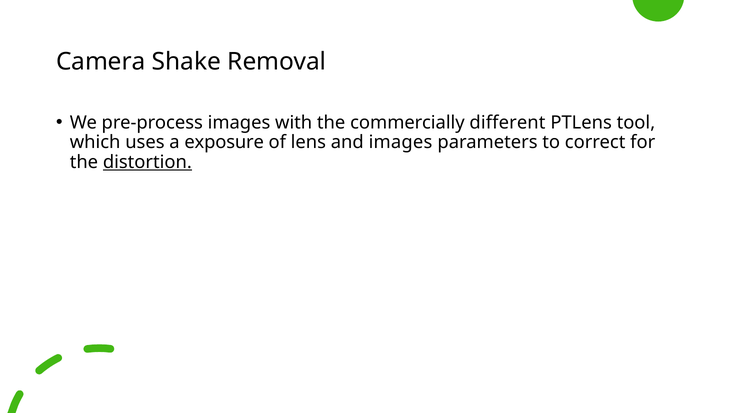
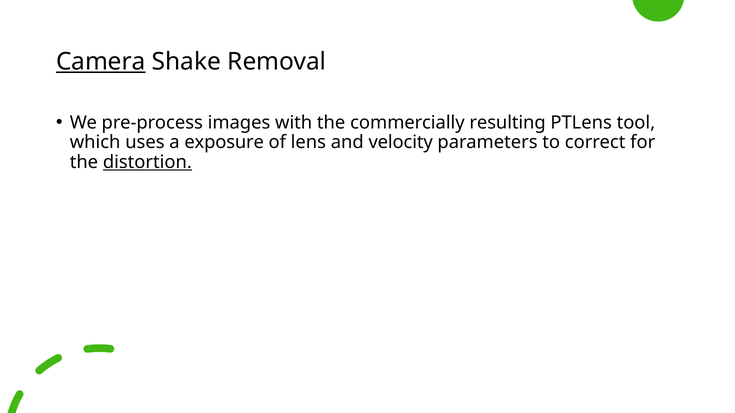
Camera underline: none -> present (101, 62)
different: different -> resulting (508, 123)
and images: images -> velocity (401, 142)
